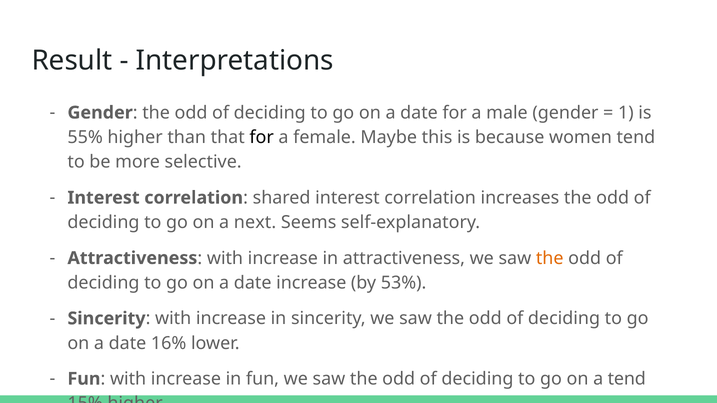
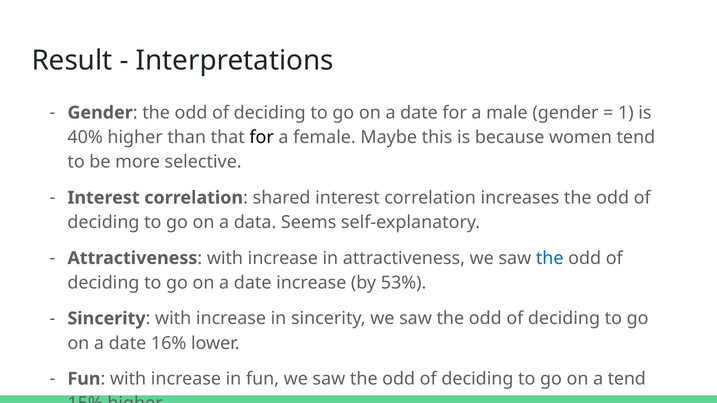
55%: 55% -> 40% (85, 137)
next: next -> data (255, 223)
the colour: orange -> blue (550, 258)
